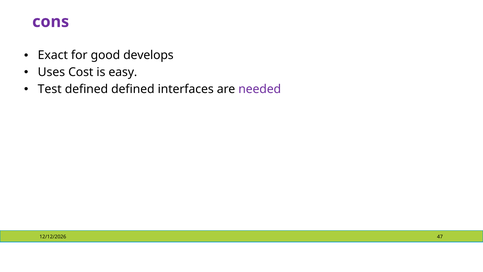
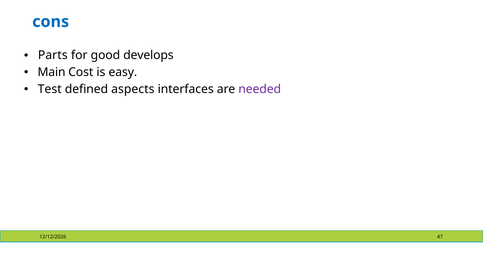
cons colour: purple -> blue (51, 22)
Exact: Exact -> Parts (53, 55)
Uses: Uses -> Main (51, 72)
defined defined: defined -> aspects (133, 89)
